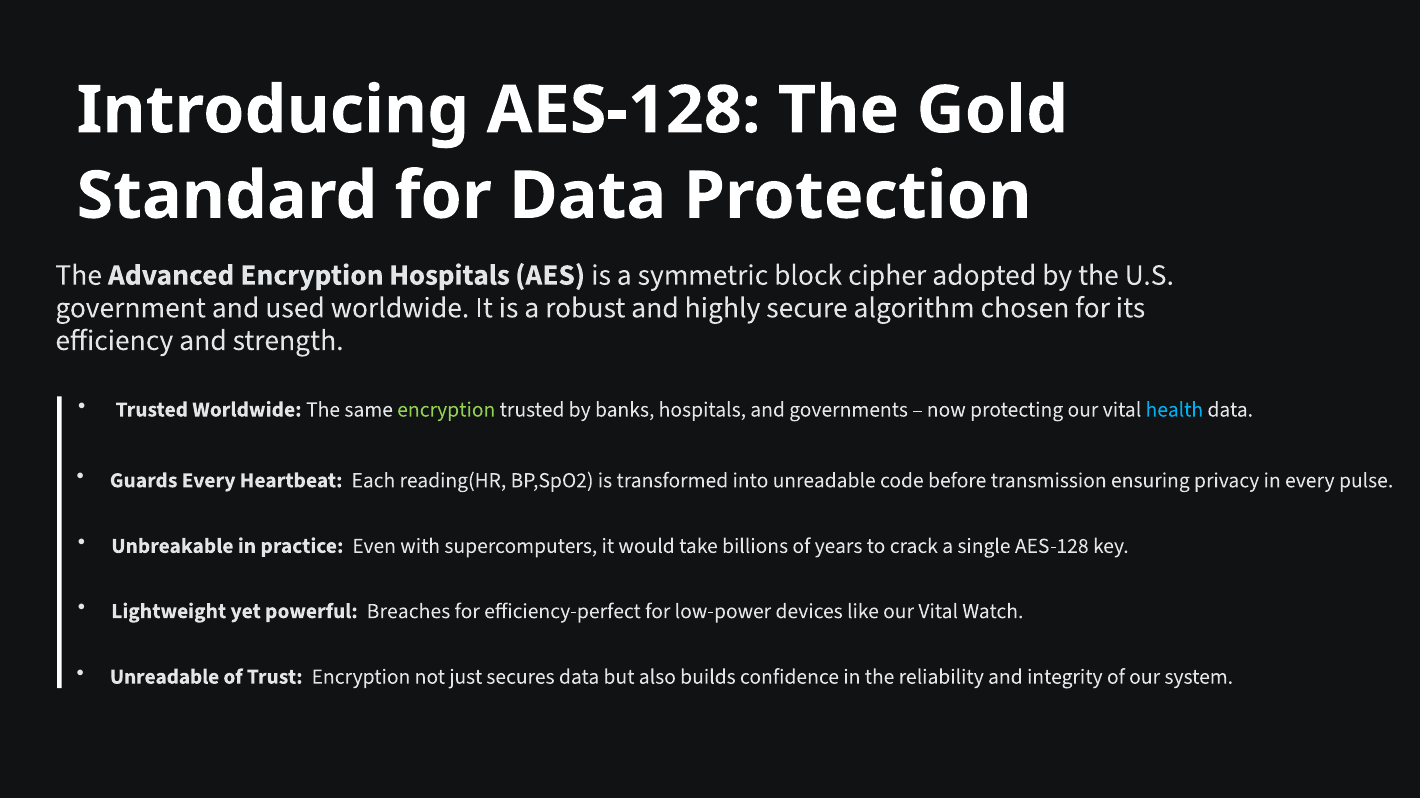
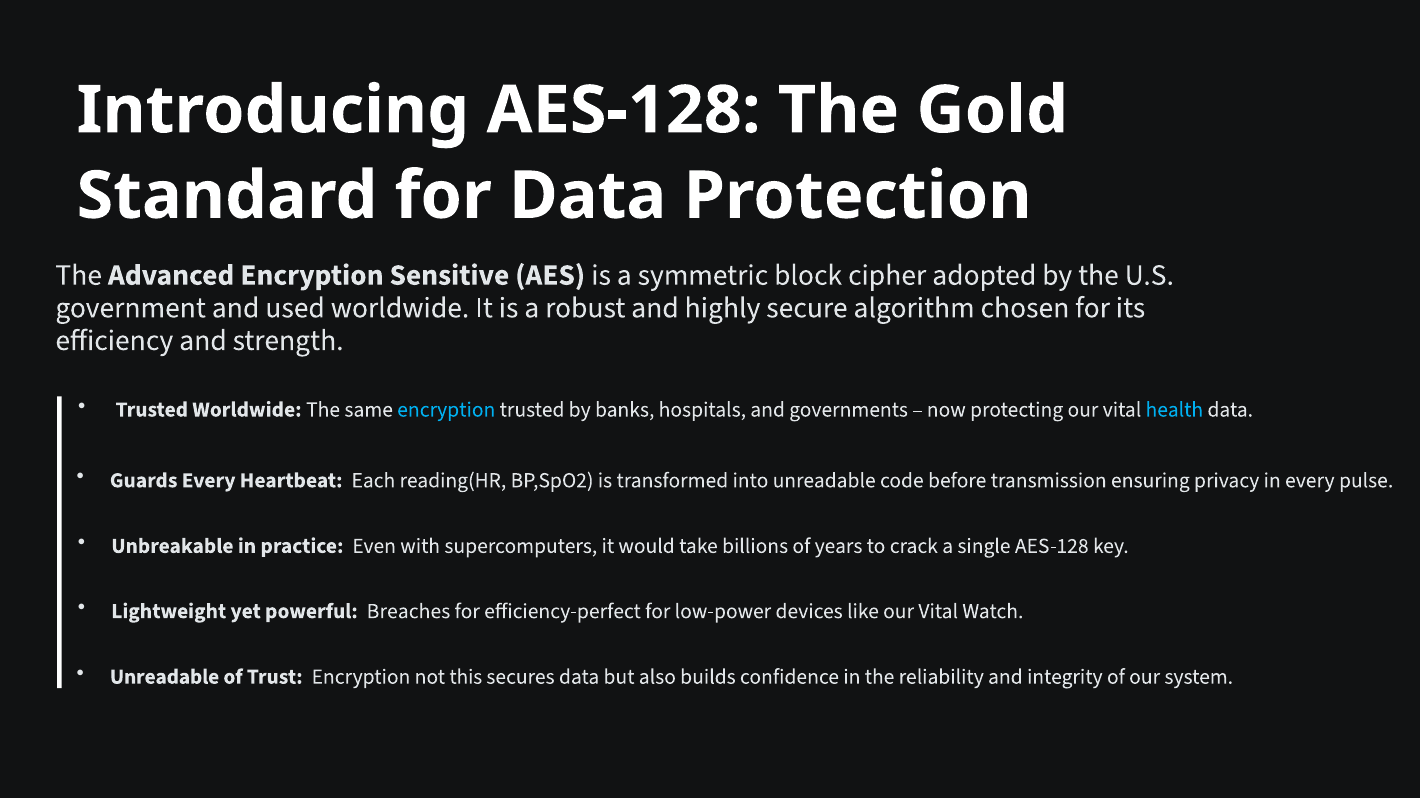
Encryption Hospitals: Hospitals -> Sensitive (449, 275)
encryption colour: light green -> light blue (446, 410)
just: just -> this (466, 677)
